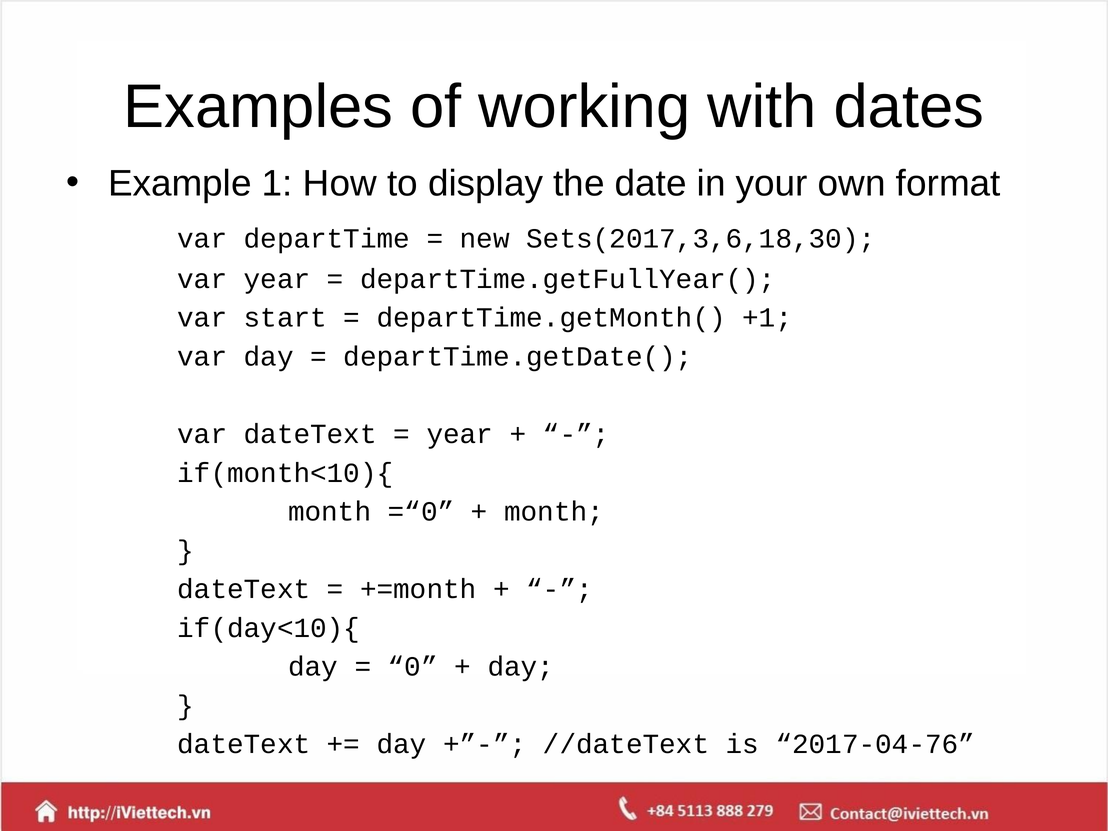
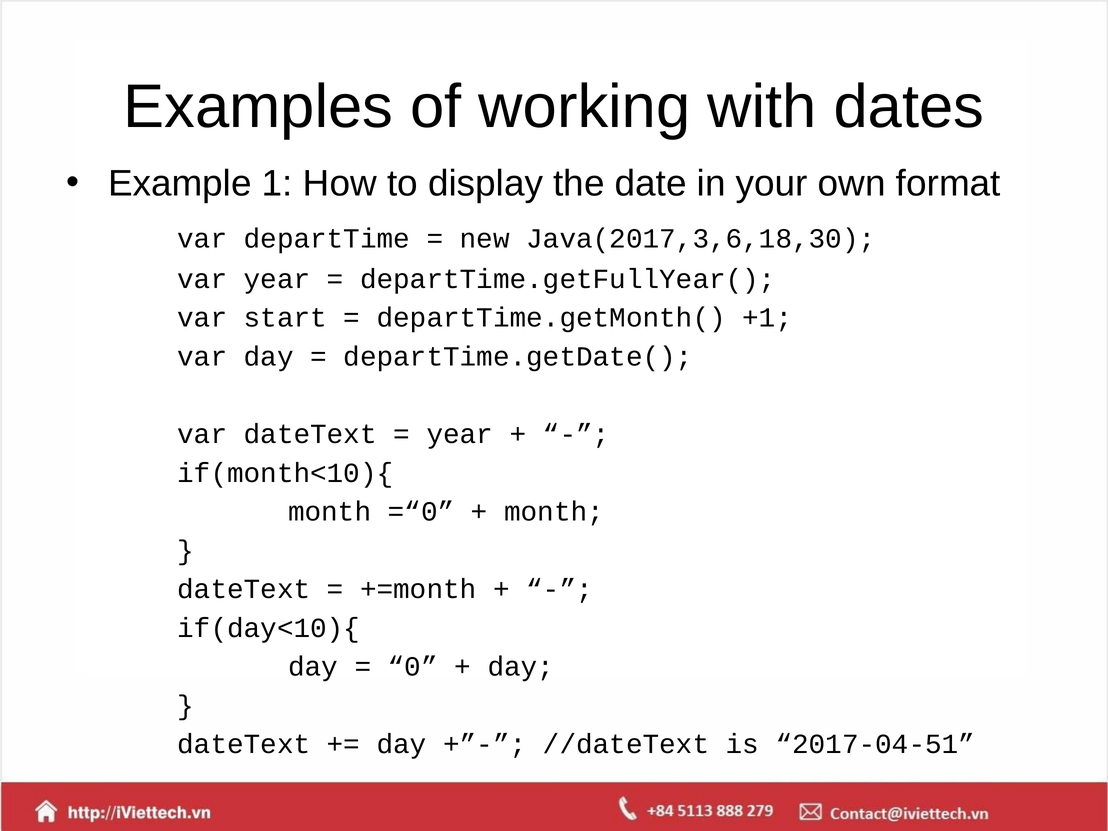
Sets(2017,3,6,18,30: Sets(2017,3,6,18,30 -> Java(2017,3,6,18,30 (701, 238)
2017-04-76: 2017-04-76 -> 2017-04-51 (875, 744)
